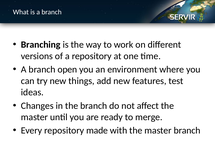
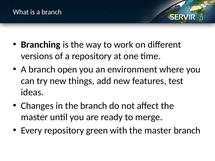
made: made -> green (97, 131)
